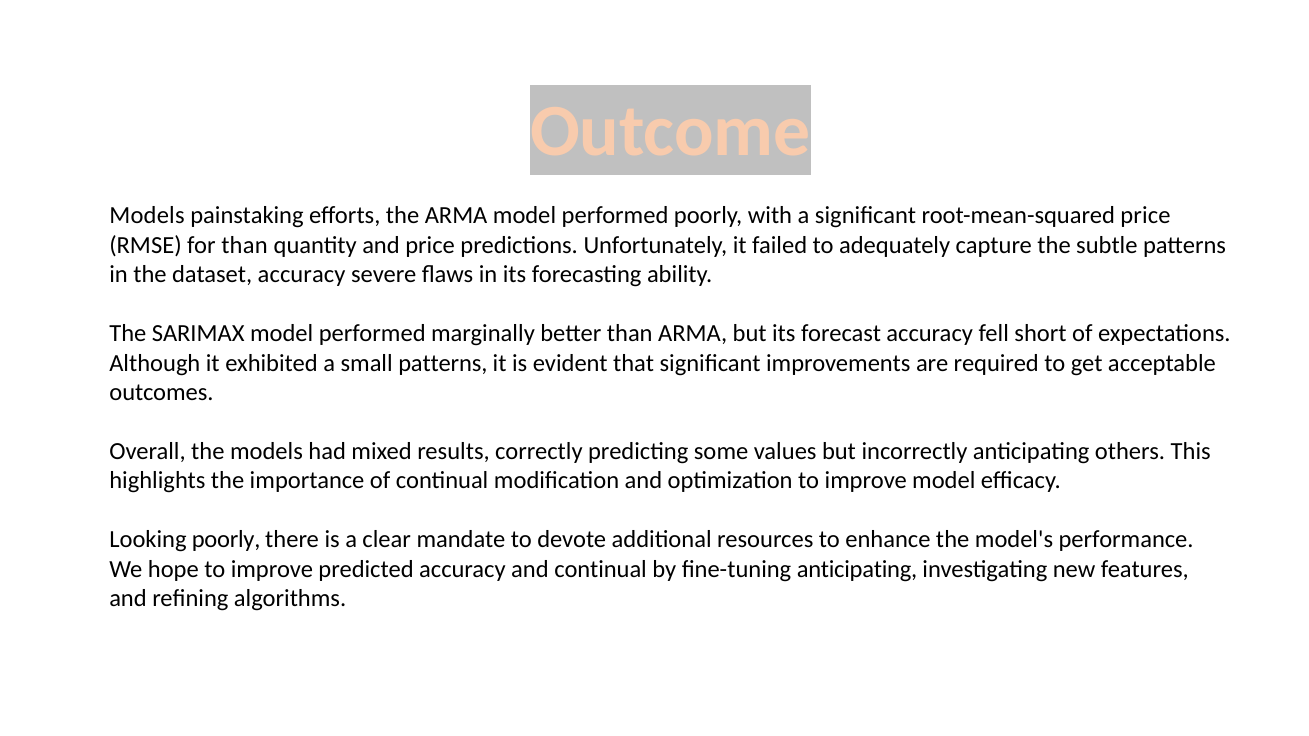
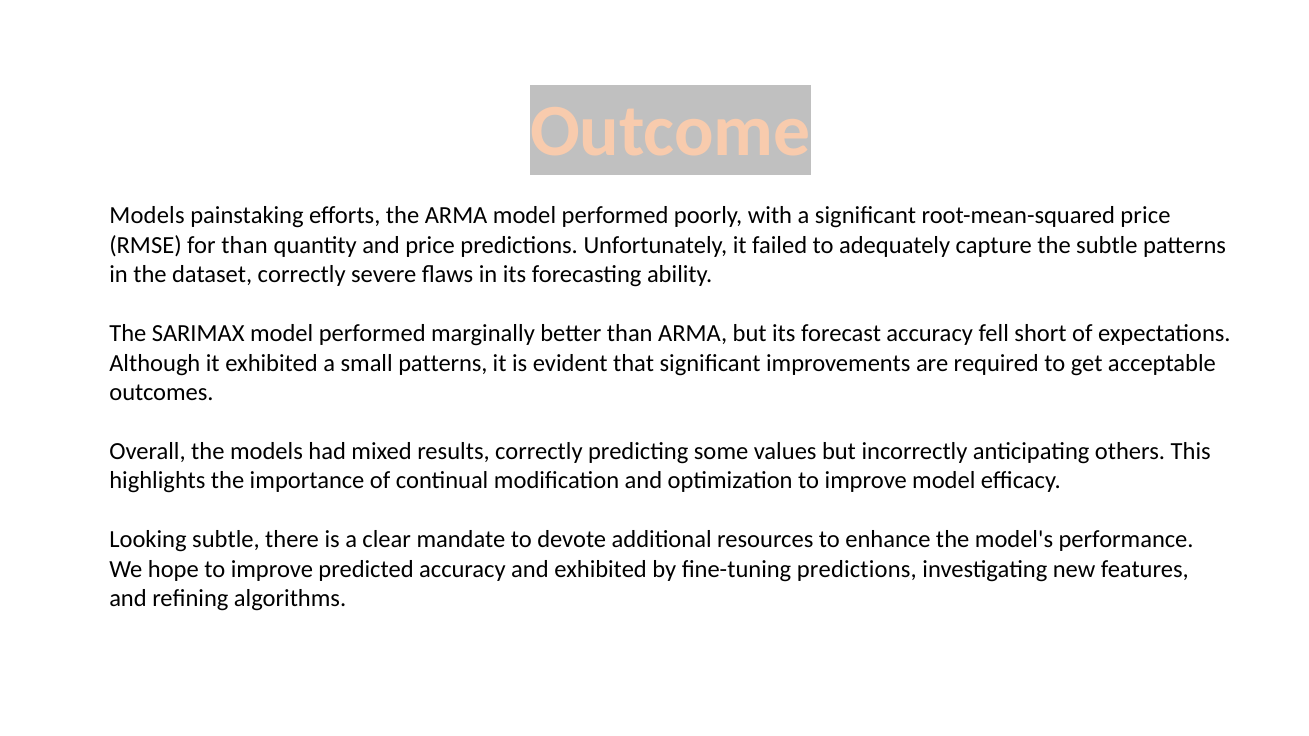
dataset accuracy: accuracy -> correctly (302, 275)
Looking poorly: poorly -> subtle (226, 540)
and continual: continual -> exhibited (601, 569)
fine-tuning anticipating: anticipating -> predictions (857, 569)
